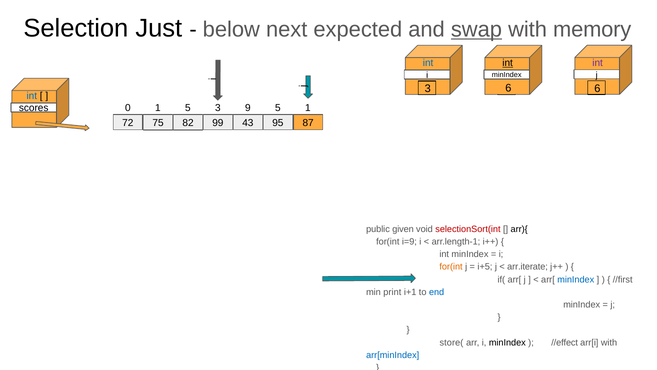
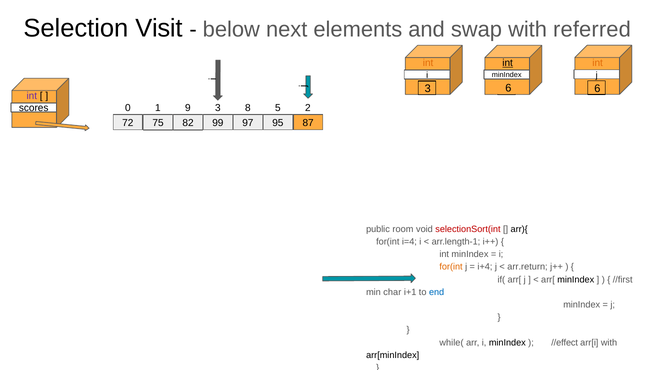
Just: Just -> Visit (159, 28)
expected: expected -> elements (358, 30)
swap underline: present -> none (476, 30)
memory: memory -> referred (592, 30)
int colour: purple -> orange (598, 63)
int colour: blue -> orange (428, 63)
int colour: blue -> purple (32, 96)
1 5: 5 -> 9 (188, 108)
9: 9 -> 8 (248, 108)
5 1: 1 -> 2 (308, 108)
43: 43 -> 97 (248, 123)
given: given -> room (403, 229)
i=9: i=9 -> i=4 (409, 241)
i+5: i+5 -> i+4 (485, 267)
arr.iterate: arr.iterate -> arr.return (527, 267)
minIndex colour: blue -> black (576, 279)
print: print -> char (392, 292)
store(: store( -> while( (451, 342)
arr[minIndex colour: blue -> black (393, 355)
